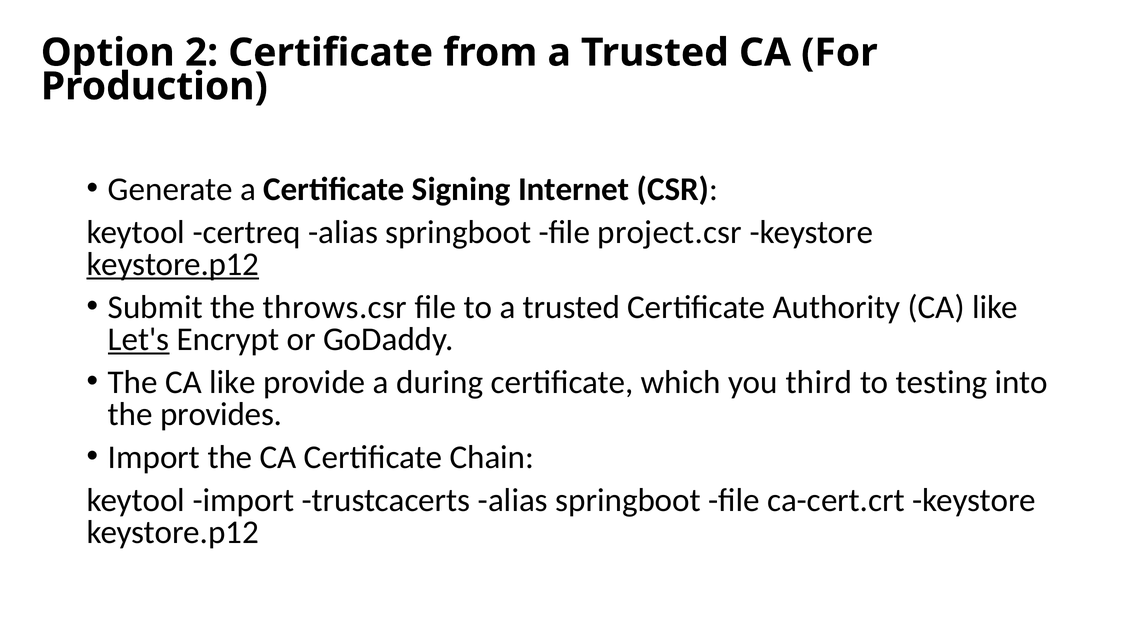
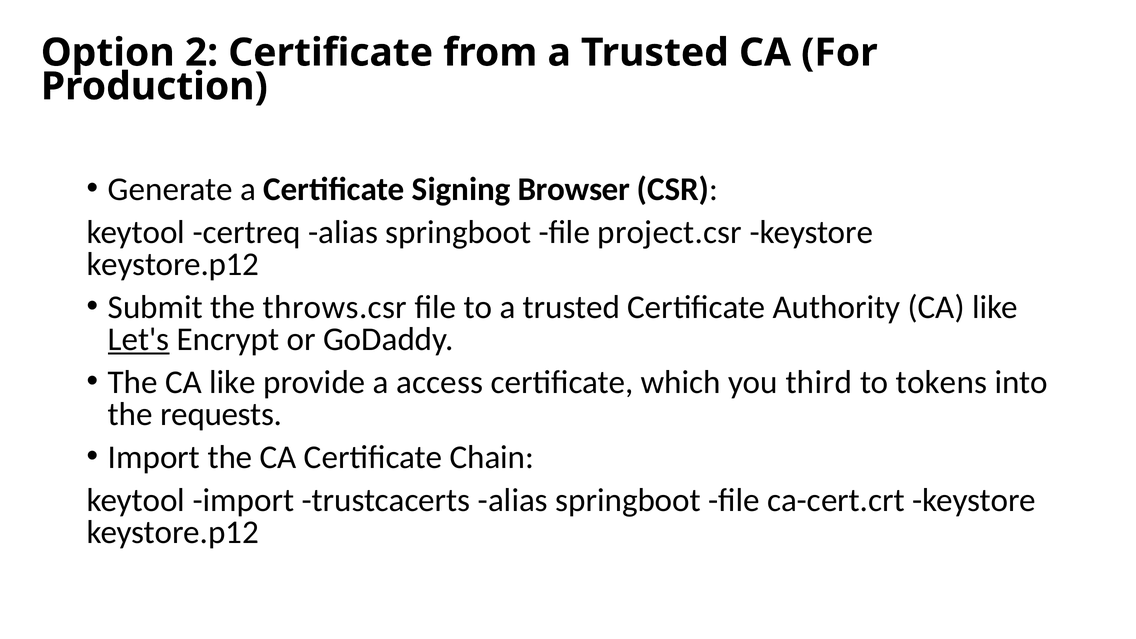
Internet: Internet -> Browser (574, 189)
keystore.p12 underline: present -> none (173, 264)
during: during -> access (440, 382)
testing: testing -> tokens (942, 382)
provides: provides -> requests (221, 415)
